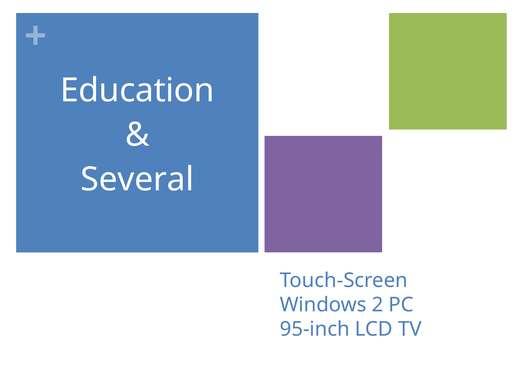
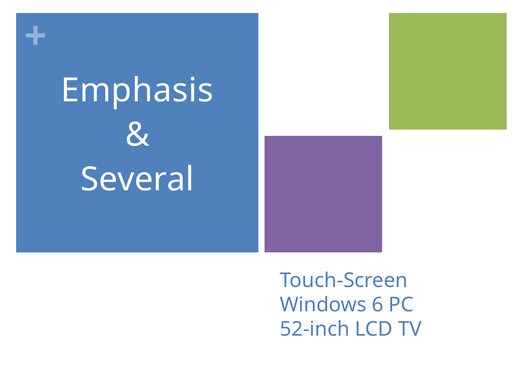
Education: Education -> Emphasis (137, 91)
2: 2 -> 6 (378, 305)
95-inch: 95-inch -> 52-inch (315, 329)
